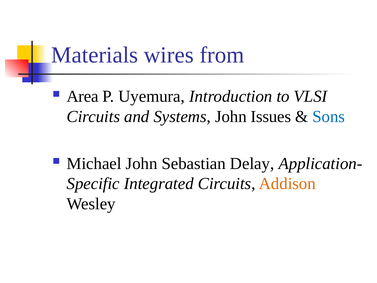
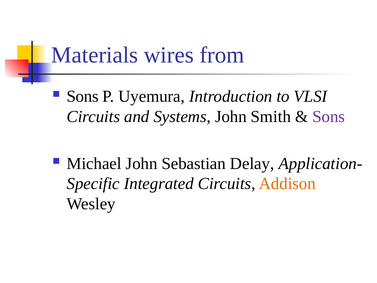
Area: Area -> Sons (83, 96)
Issues: Issues -> Smith (271, 116)
Sons colour: blue -> purple (329, 116)
